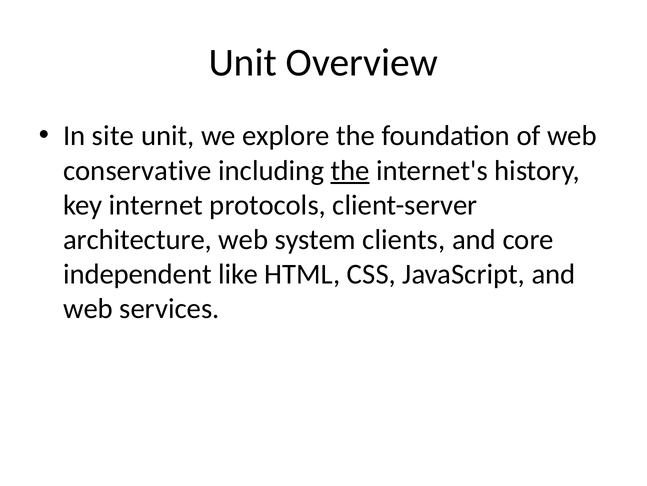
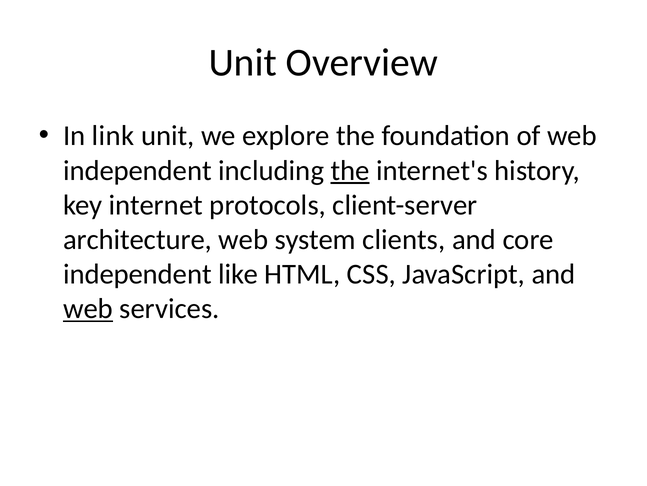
site: site -> link (113, 136)
conservative: conservative -> independent (137, 170)
web underline: none -> present (88, 308)
